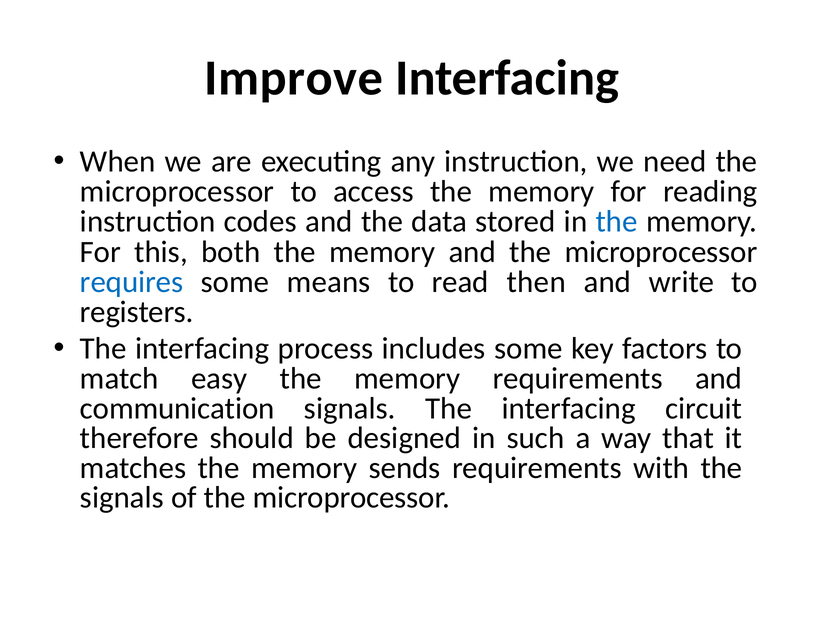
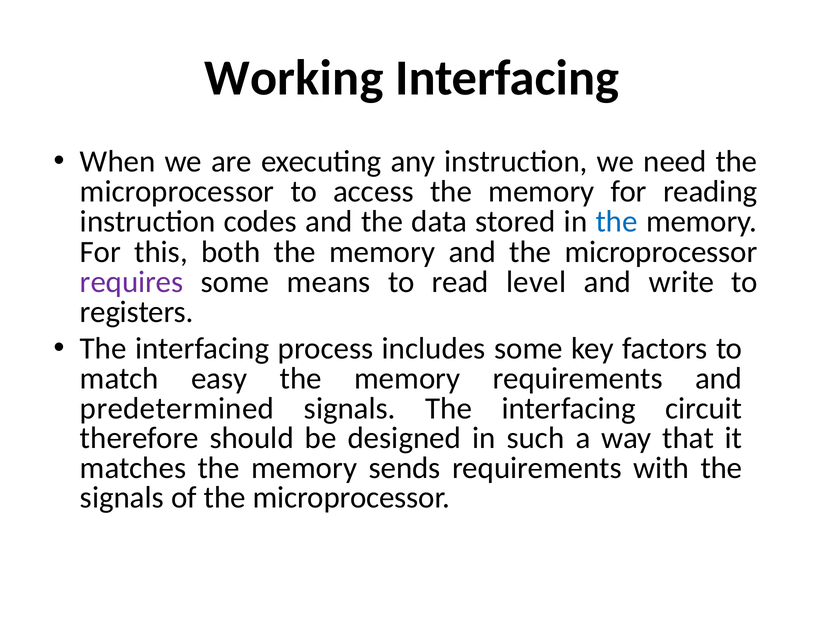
Improve: Improve -> Working (294, 78)
requires colour: blue -> purple (132, 282)
then: then -> level (536, 282)
communication: communication -> predetermined (177, 408)
